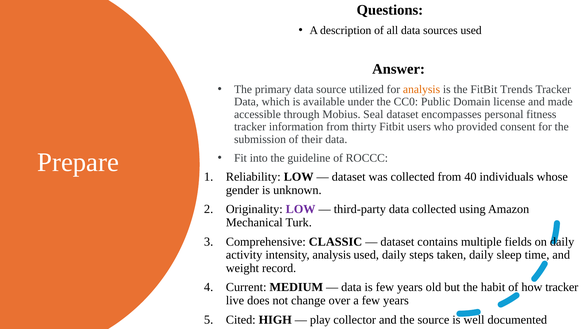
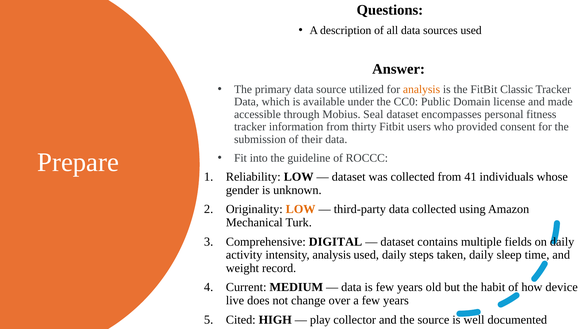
Trends: Trends -> Classic (517, 89)
40: 40 -> 41 (470, 177)
LOW colour: purple -> orange (301, 209)
CLASSIC: CLASSIC -> DIGITAL (335, 241)
how tracker: tracker -> device (562, 287)
